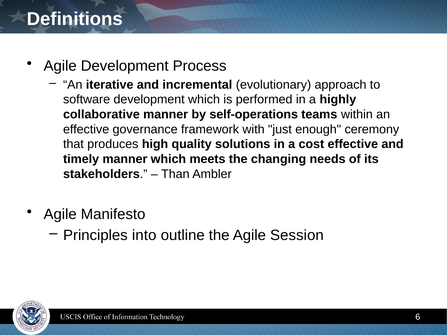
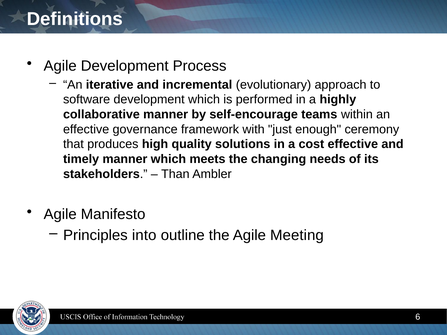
self-operations: self-operations -> self-encourage (254, 115)
Session: Session -> Meeting (297, 235)
